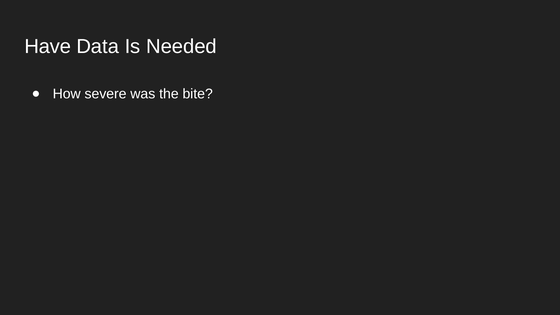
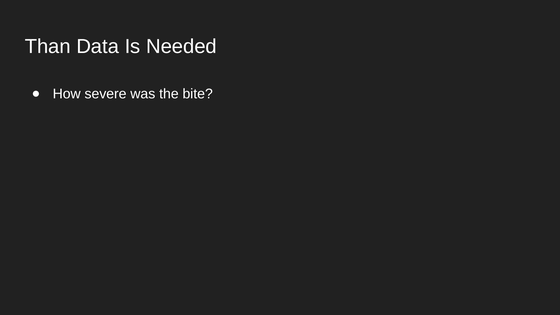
Have: Have -> Than (48, 46)
